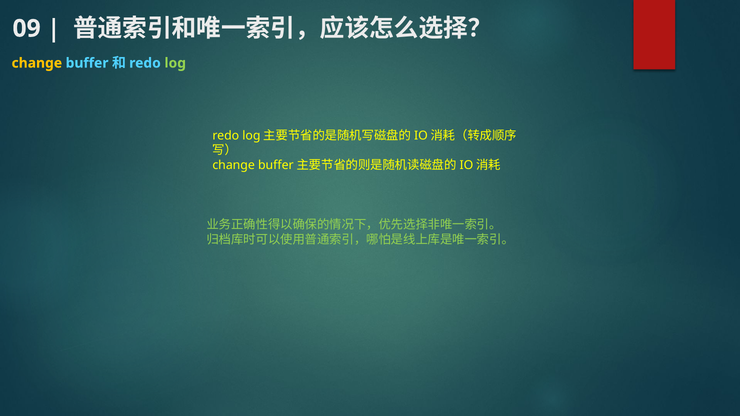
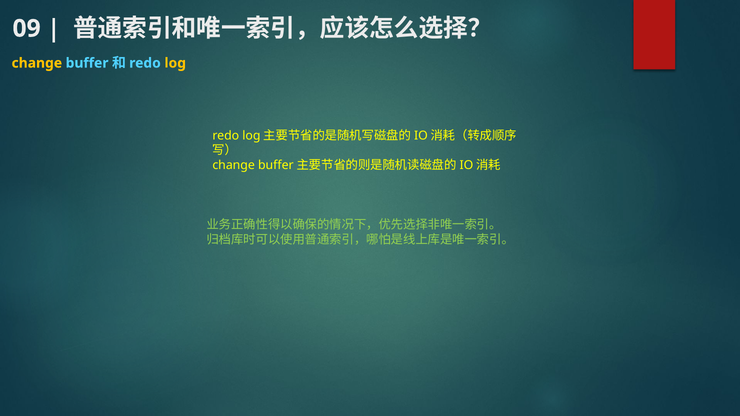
log colour: light green -> yellow (175, 63)
